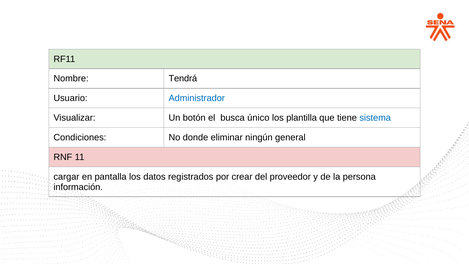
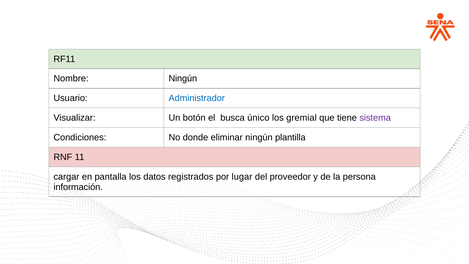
Nombre Tendrá: Tendrá -> Ningún (183, 79)
plantilla: plantilla -> gremial (302, 118)
sistema colour: blue -> purple (375, 118)
general: general -> plantilla (290, 137)
crear: crear -> lugar (242, 177)
